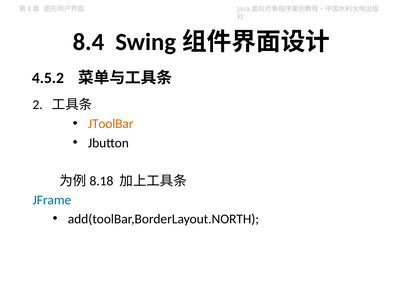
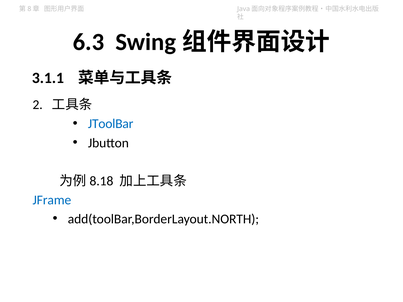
8.4: 8.4 -> 6.3 (89, 42)
4.5.2: 4.5.2 -> 3.1.1 (48, 78)
JToolBar colour: orange -> blue (111, 124)
